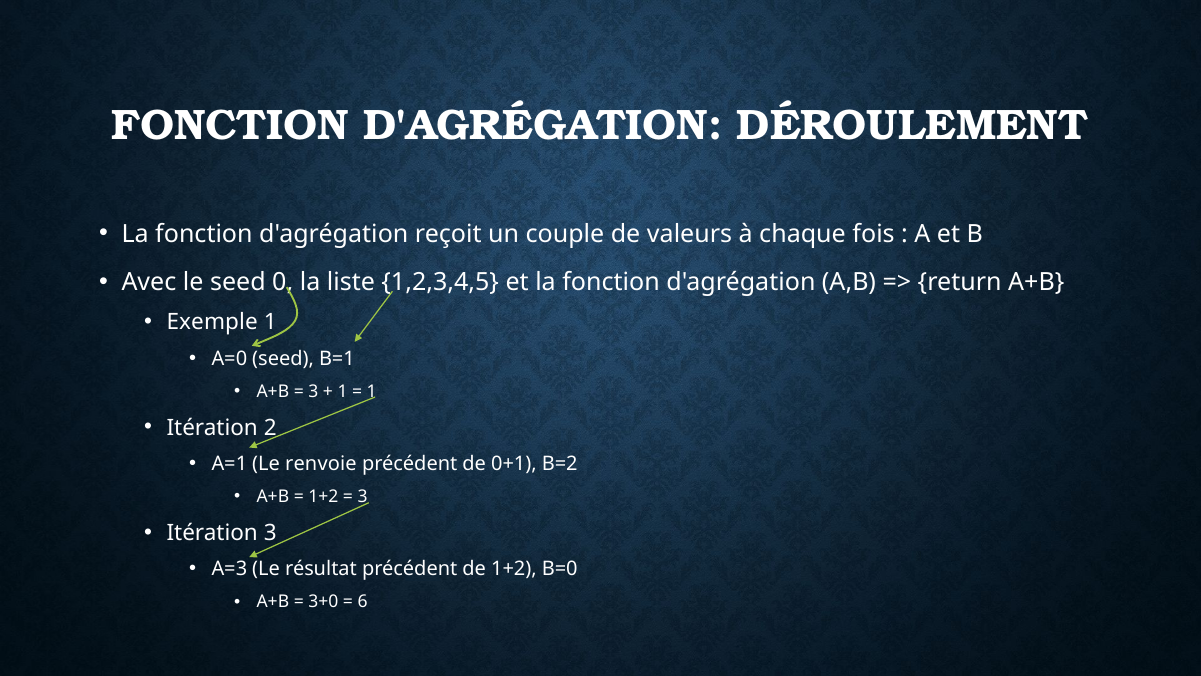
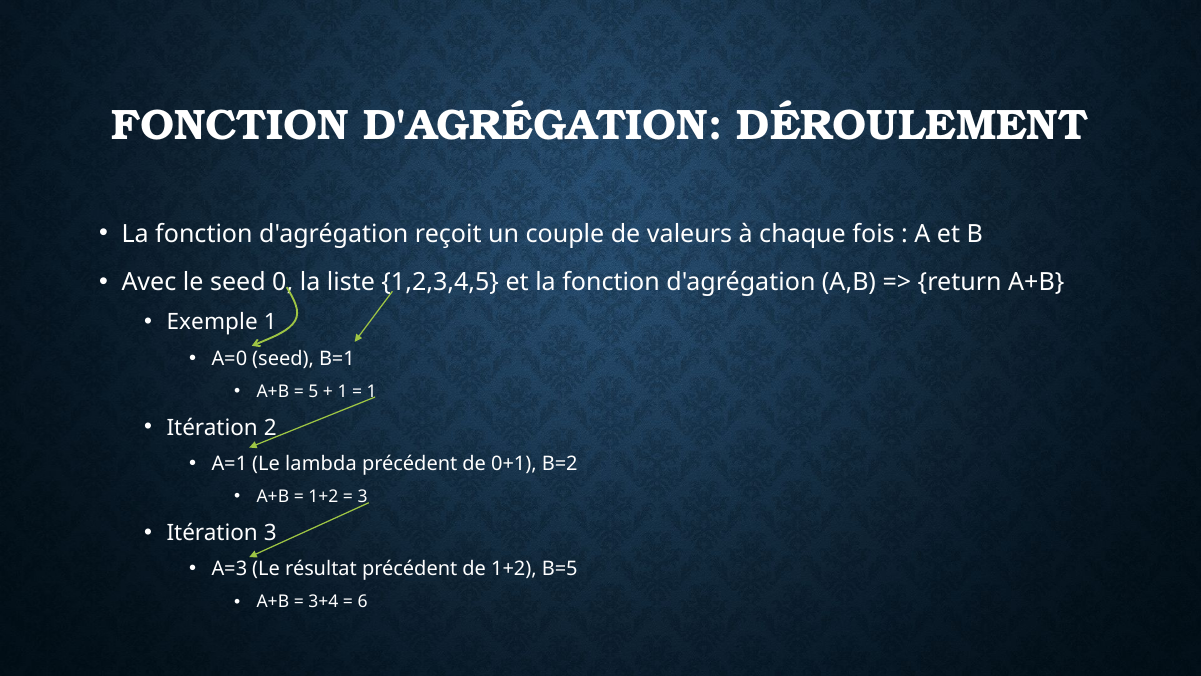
3: 3 -> 5 (313, 391)
renvoie: renvoie -> lambda (321, 464)
B=0: B=0 -> B=5 (560, 569)
3+0: 3+0 -> 3+4 (323, 602)
